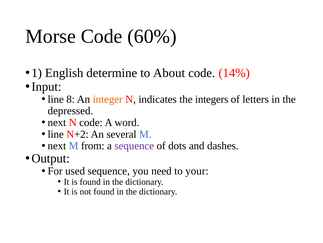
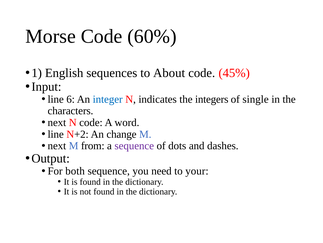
determine: determine -> sequences (112, 73)
14%: 14% -> 45% (234, 73)
8: 8 -> 6 (71, 99)
integer colour: orange -> blue (108, 99)
letters: letters -> single (256, 99)
depressed: depressed -> characters (70, 111)
several: several -> change (122, 134)
used: used -> both (75, 171)
